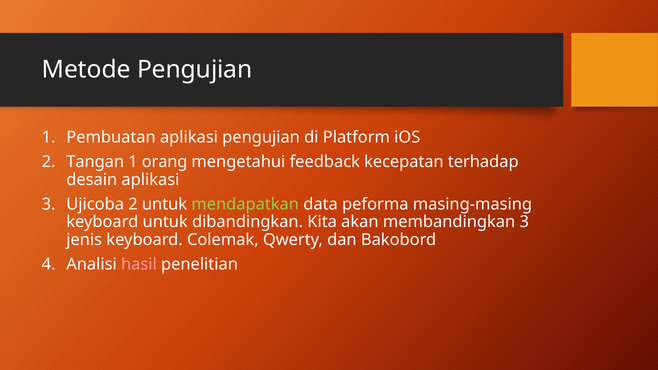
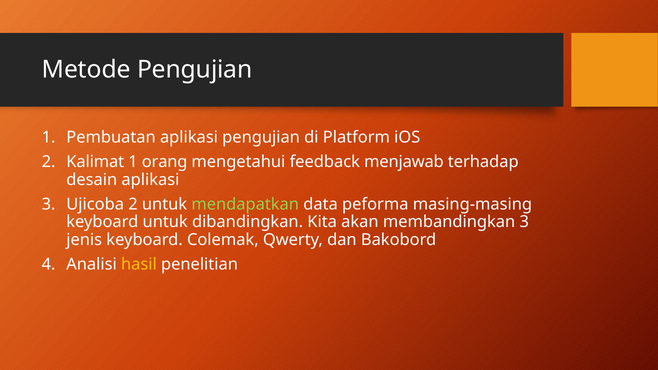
Tangan: Tangan -> Kalimat (95, 162)
kecepatan: kecepatan -> menjawab (404, 162)
hasil colour: pink -> yellow (139, 264)
